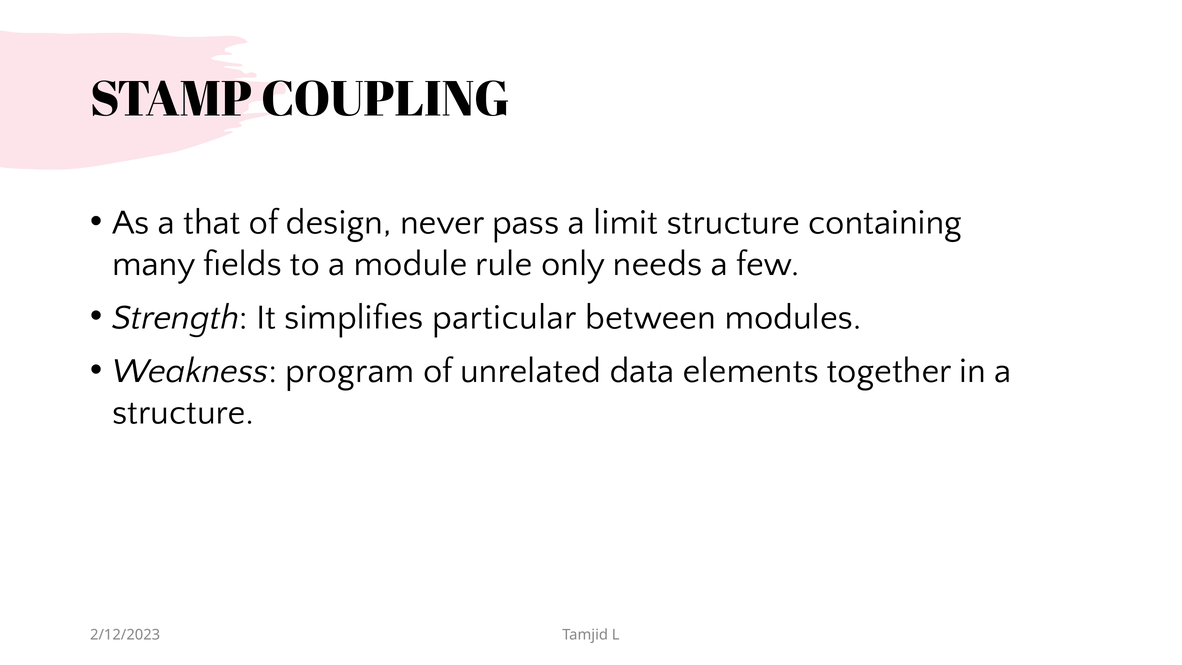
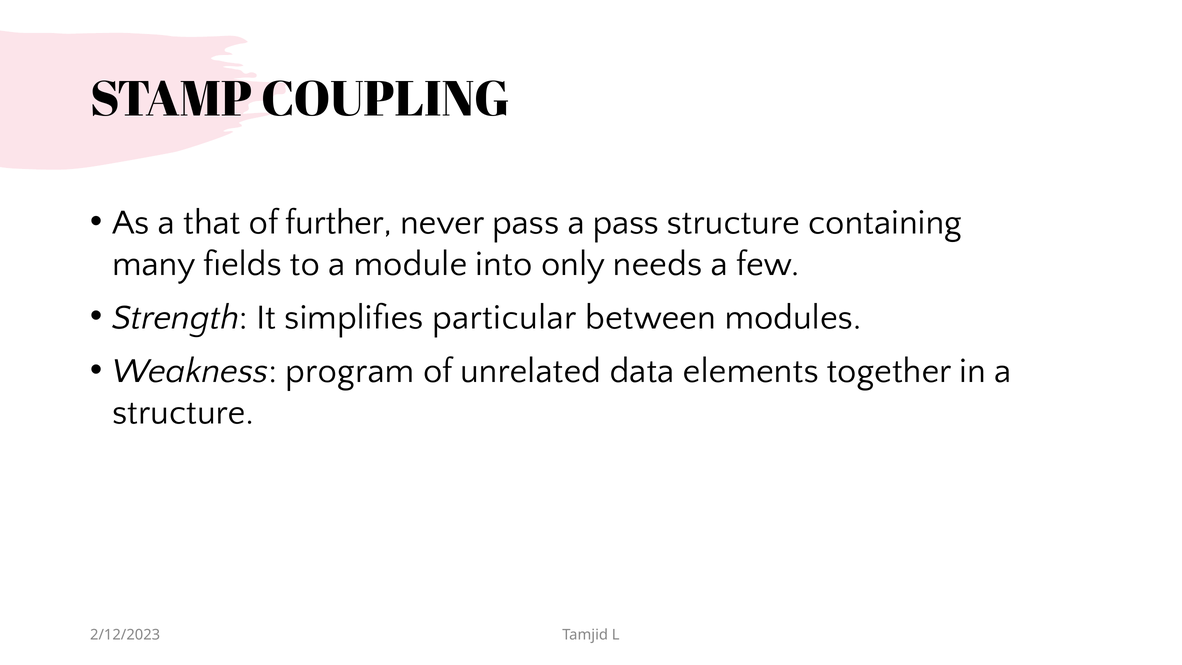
design: design -> further (339, 222)
a limit: limit -> pass (626, 222)
rule: rule -> into (504, 264)
